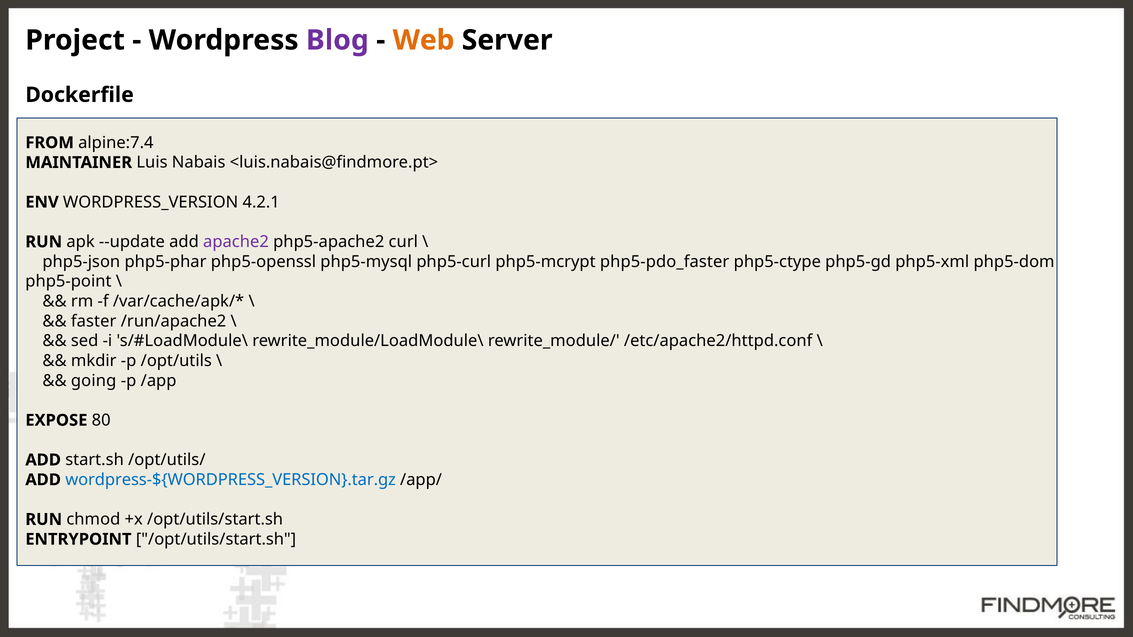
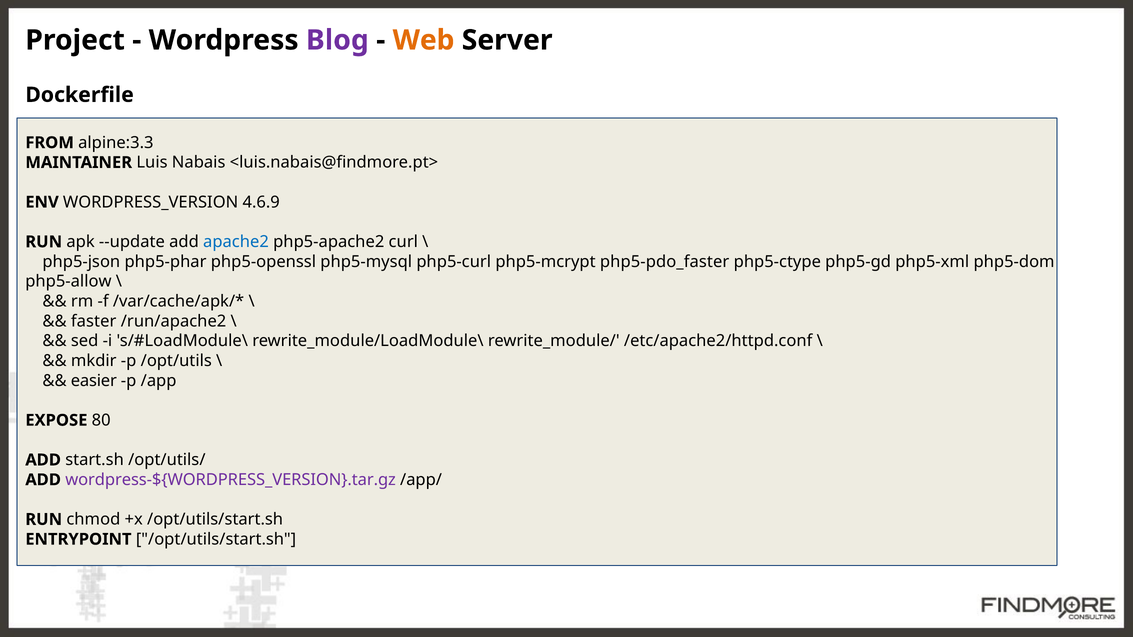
alpine:7.4: alpine:7.4 -> alpine:3.3 (116, 143)
4.2.1: 4.2.1 -> 4.6.9 (261, 202)
apache2 colour: purple -> blue (236, 242)
php5-point: php5-point -> php5-allow (68, 282)
going: going -> easier (94, 381)
wordpress-${WORDPRESS_VERSION}.tar.gz colour: blue -> purple (231, 480)
